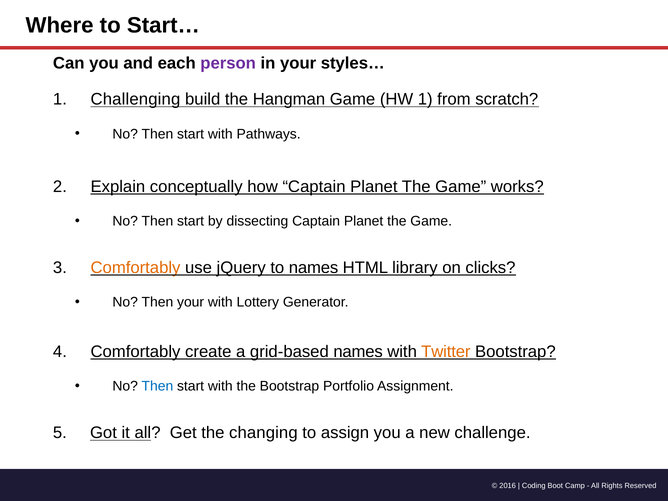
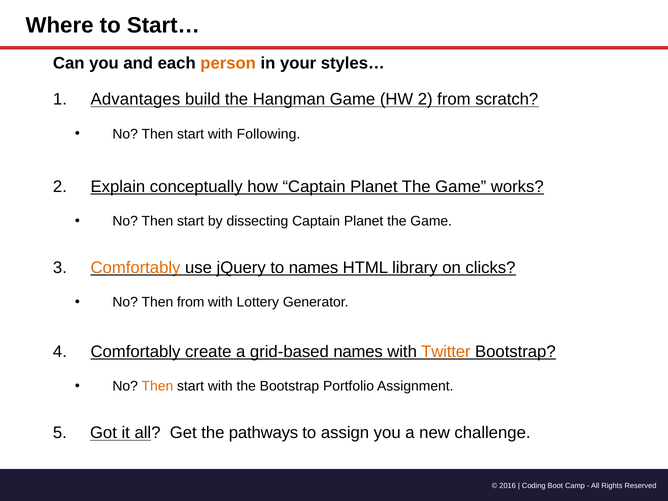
person colour: purple -> orange (228, 63)
Challenging: Challenging -> Advantages (135, 99)
HW 1: 1 -> 2 (425, 99)
Pathways: Pathways -> Following (269, 134)
Then your: your -> from (191, 302)
Then colour: blue -> orange (157, 386)
changing: changing -> pathways (264, 433)
